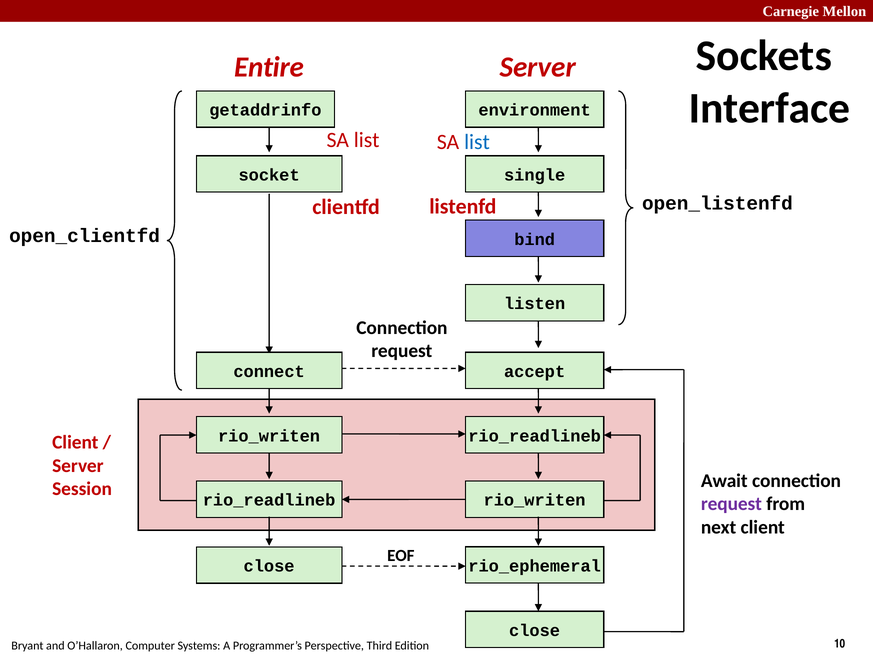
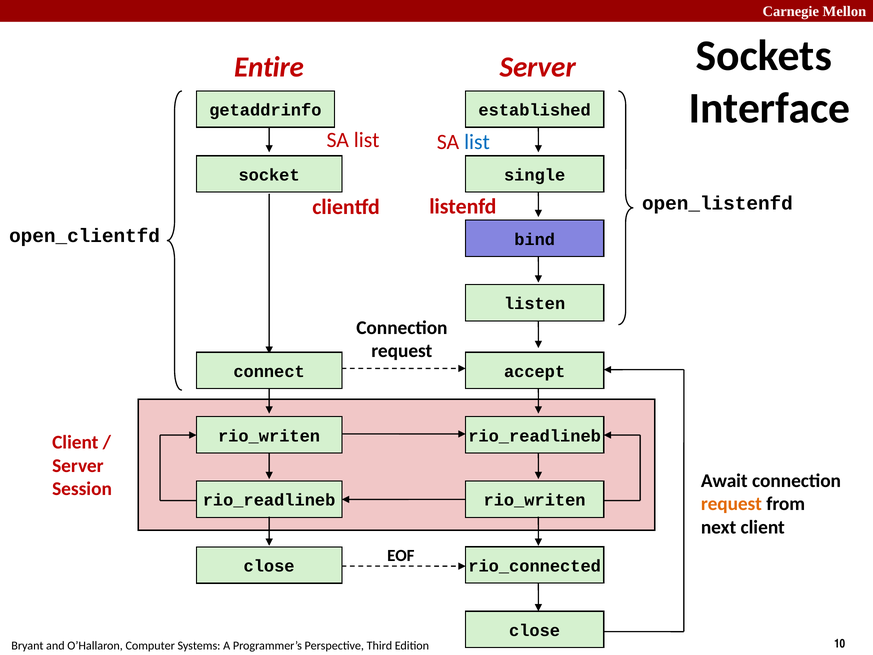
environment: environment -> established (535, 110)
request colour: purple -> orange (731, 504)
rio_ephemeral: rio_ephemeral -> rio_connected (535, 566)
